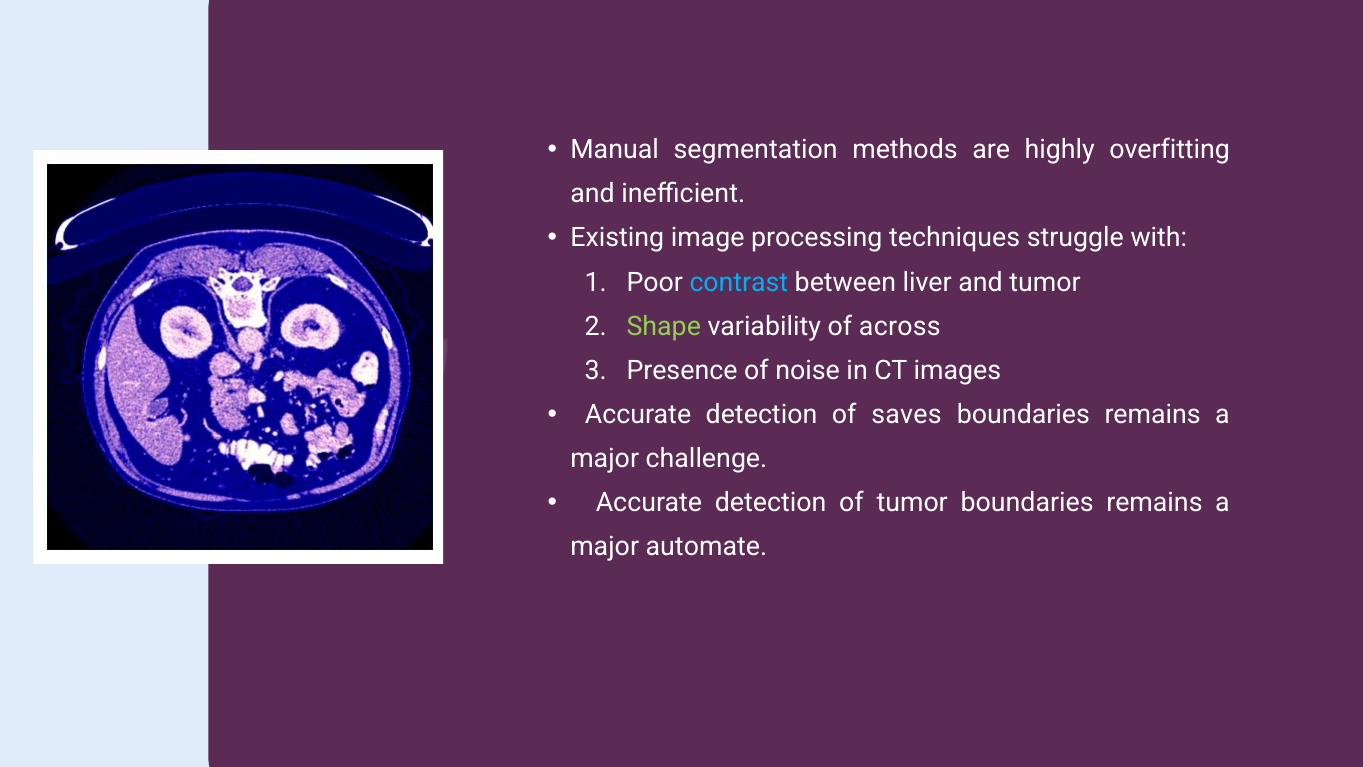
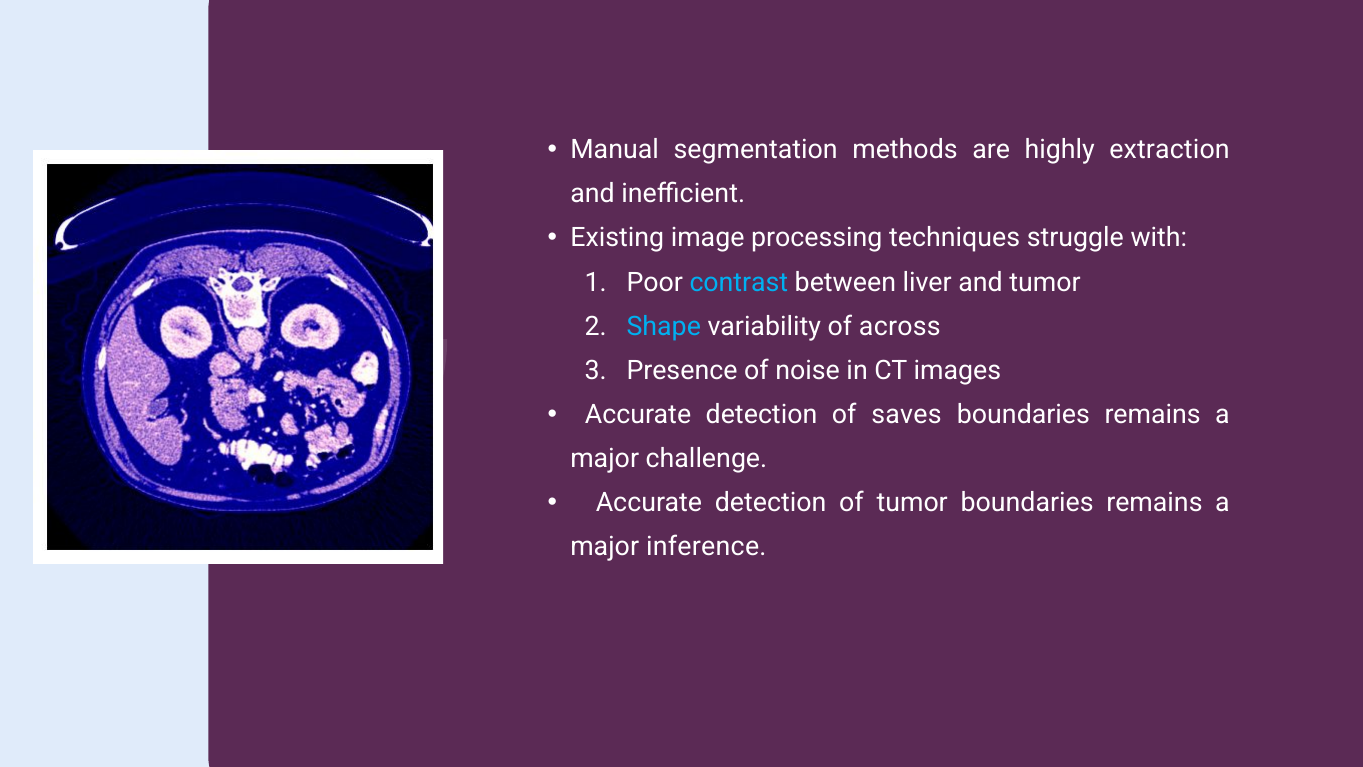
overfitting: overfitting -> extraction (1170, 150)
Shape colour: light green -> light blue (664, 326)
automate: automate -> inference (706, 547)
